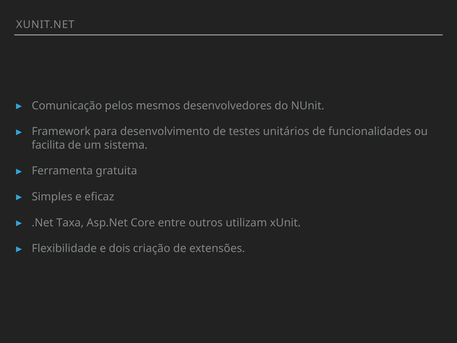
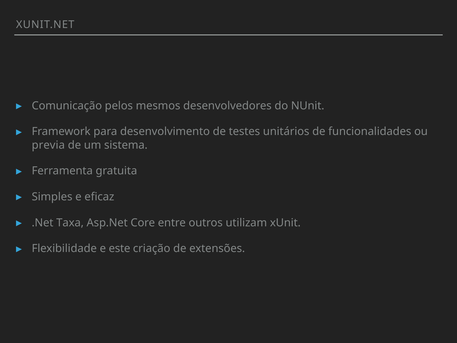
facilita: facilita -> previa (48, 145)
dois: dois -> este (120, 248)
